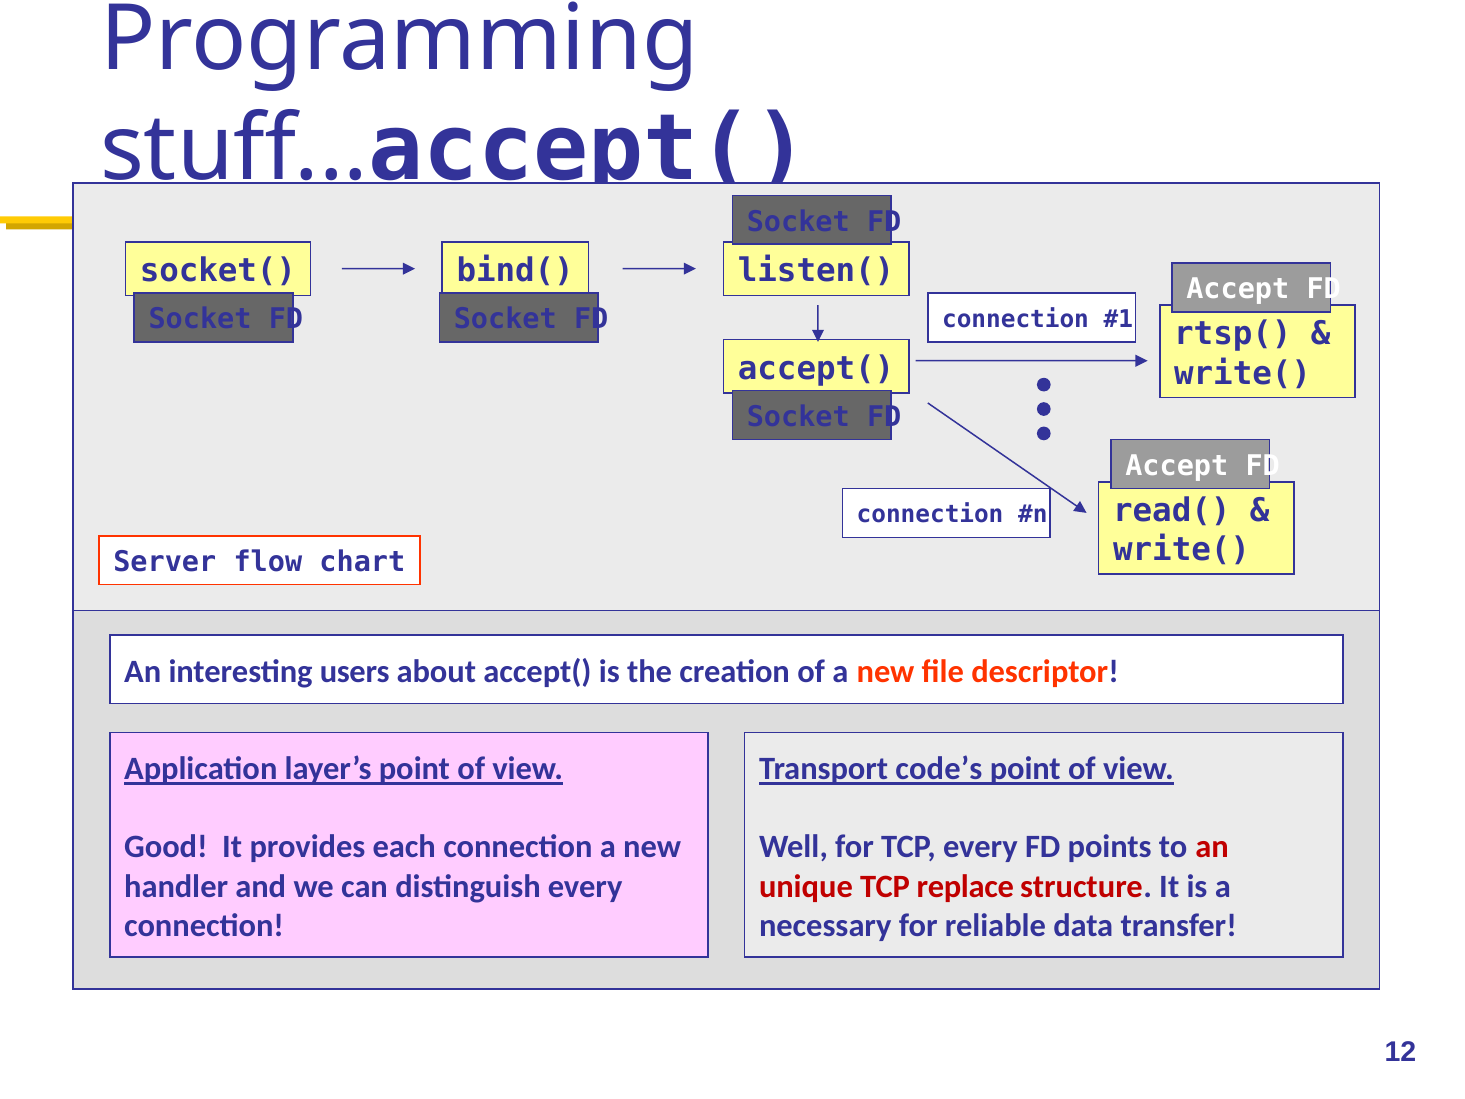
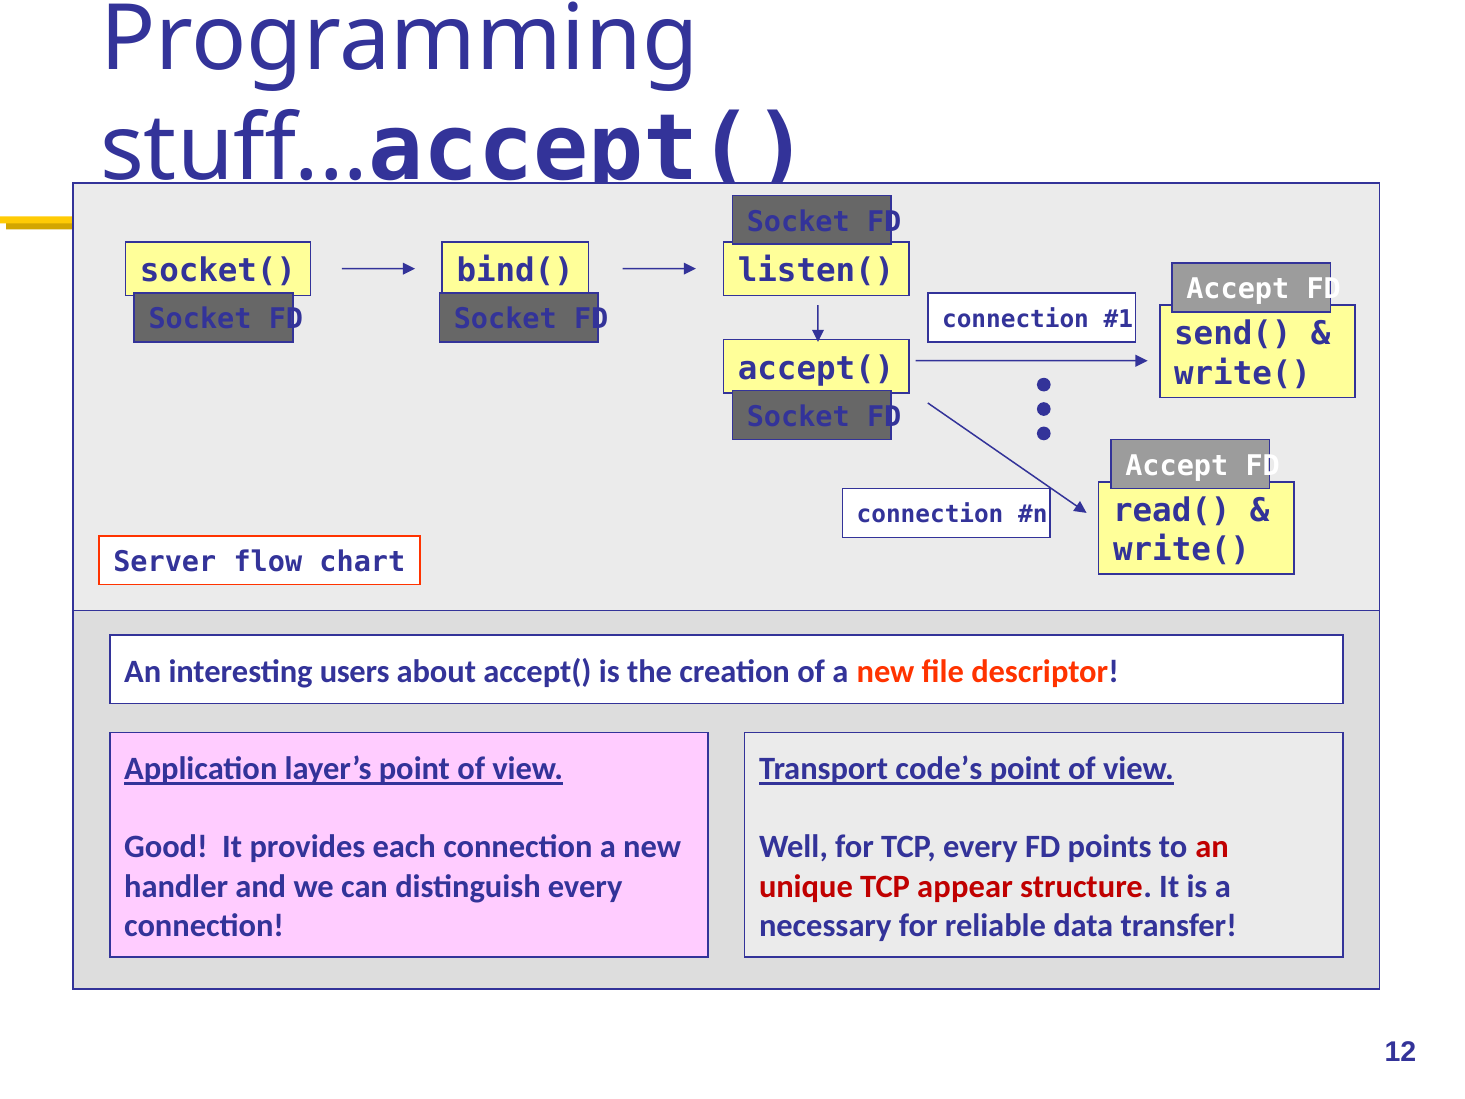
rtsp(: rtsp( -> send( (1233, 334)
replace: replace -> appear (965, 886)
